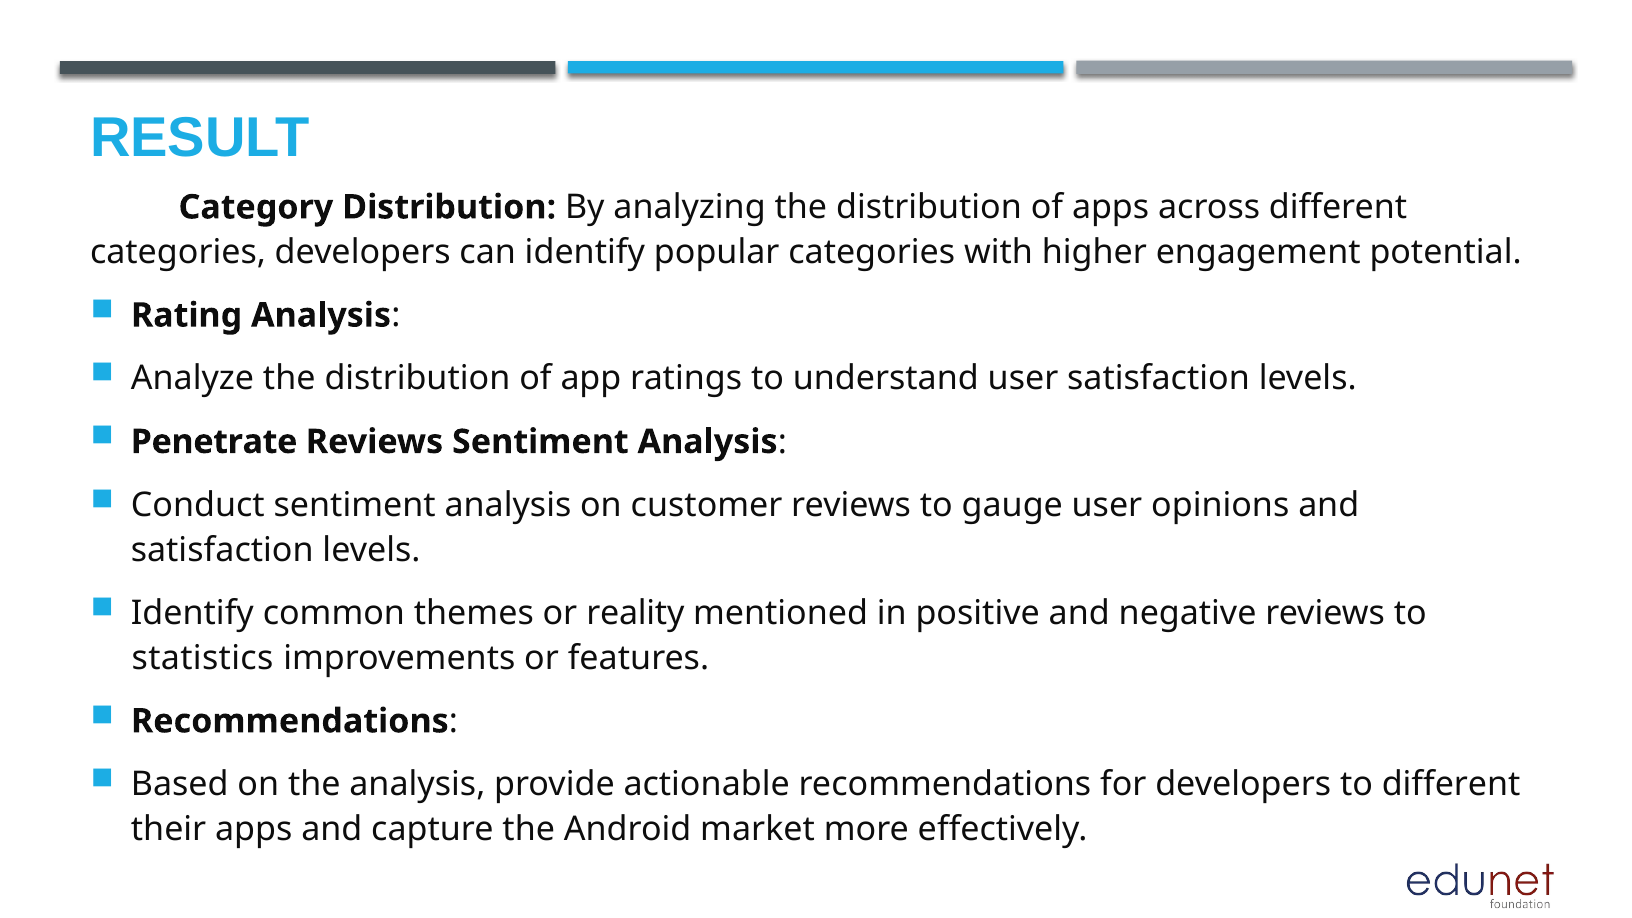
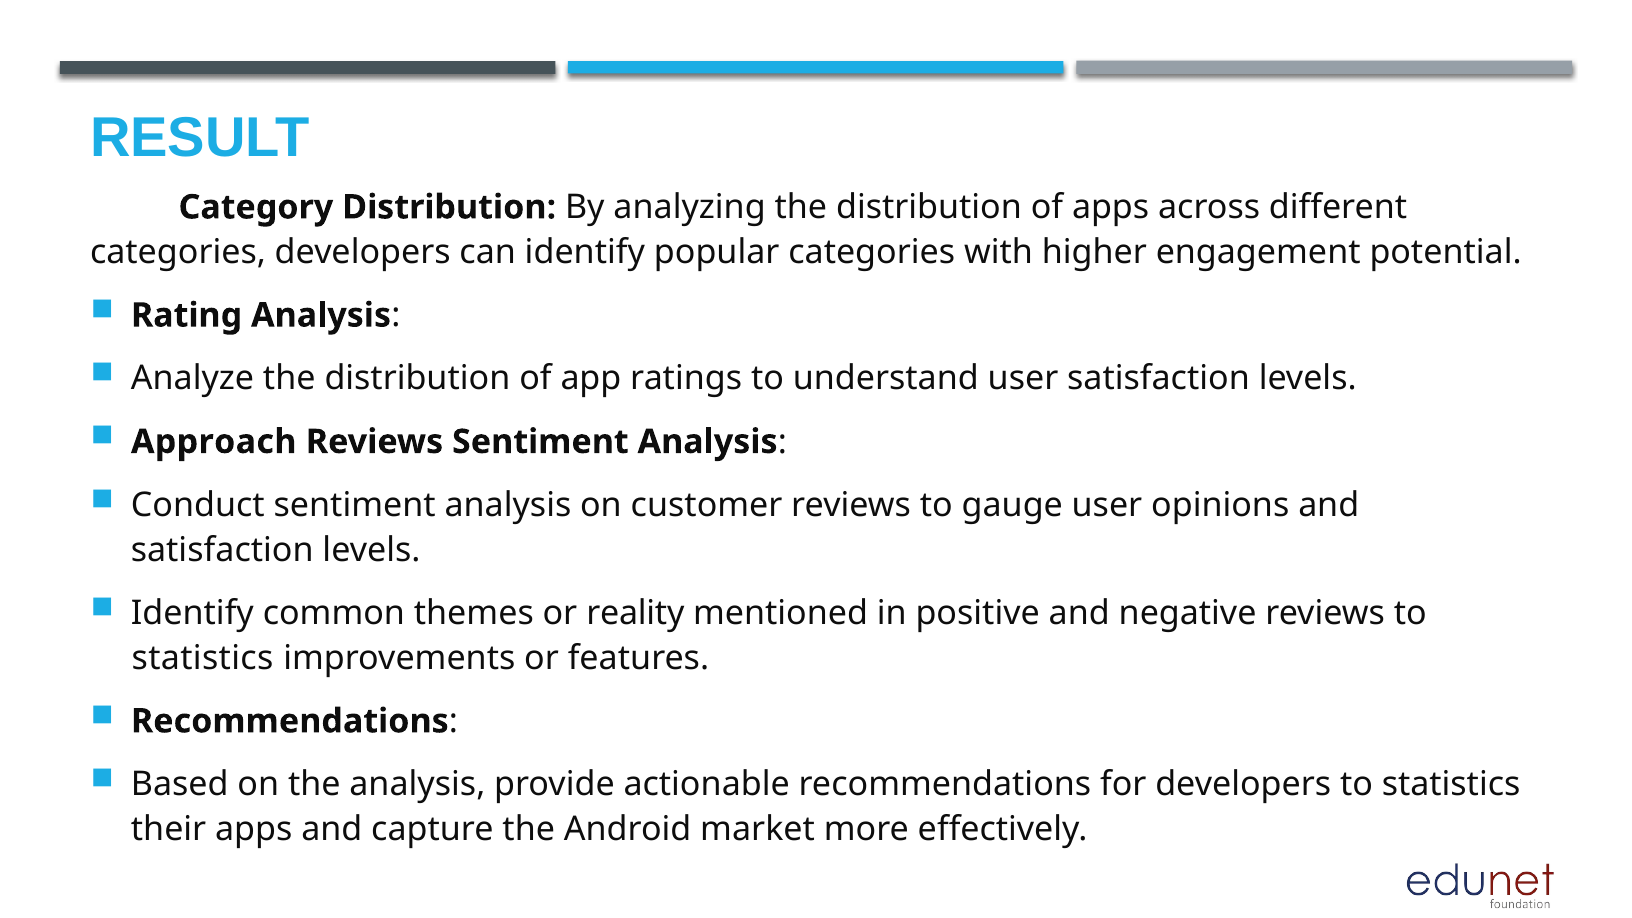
Penetrate: Penetrate -> Approach (214, 442)
developers to different: different -> statistics (1451, 784)
